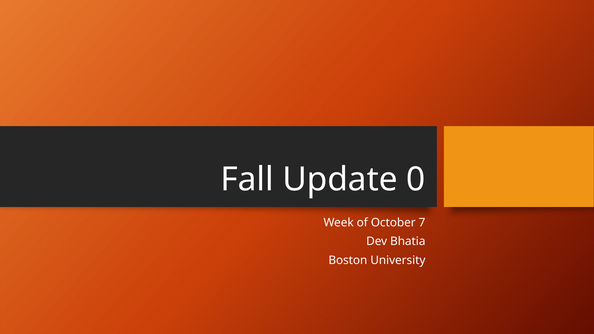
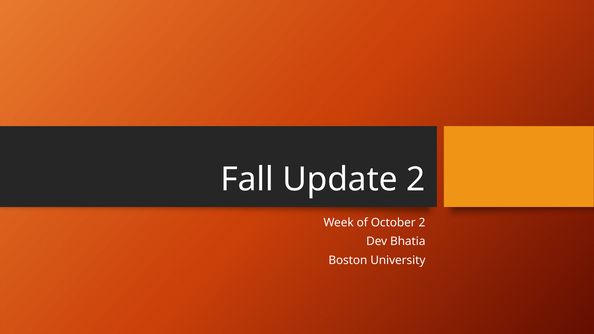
Update 0: 0 -> 2 (416, 180)
October 7: 7 -> 2 (422, 223)
